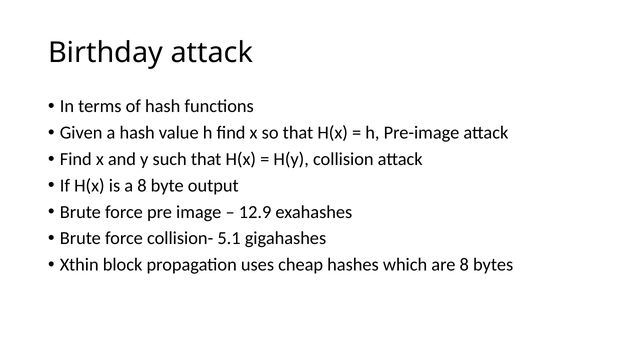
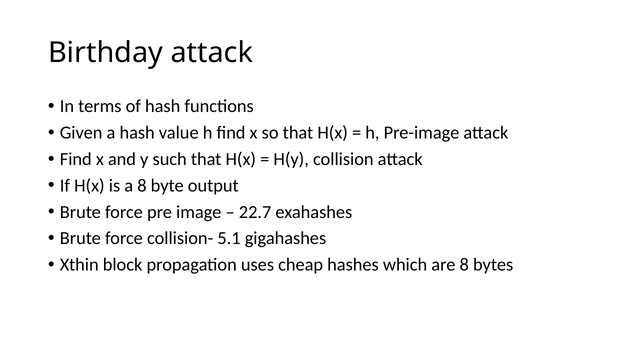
12.9: 12.9 -> 22.7 (255, 212)
